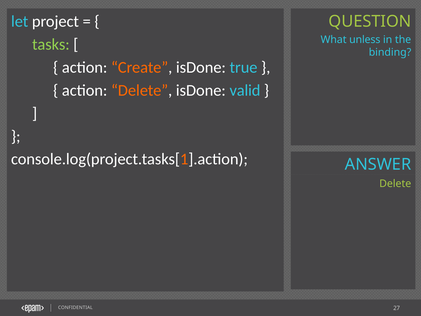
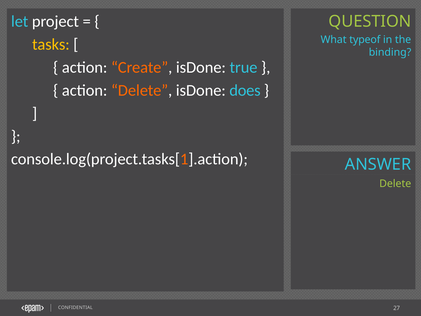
unless: unless -> typeof (365, 40)
tasks colour: light green -> yellow (51, 44)
valid: valid -> does (245, 90)
